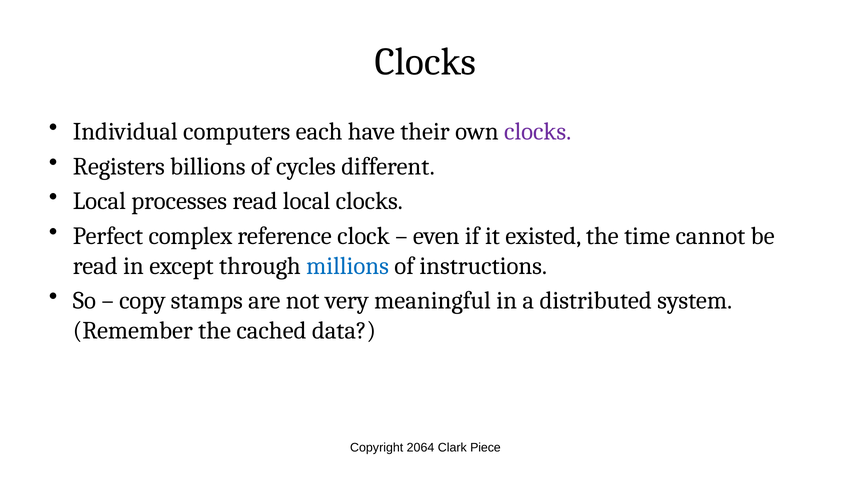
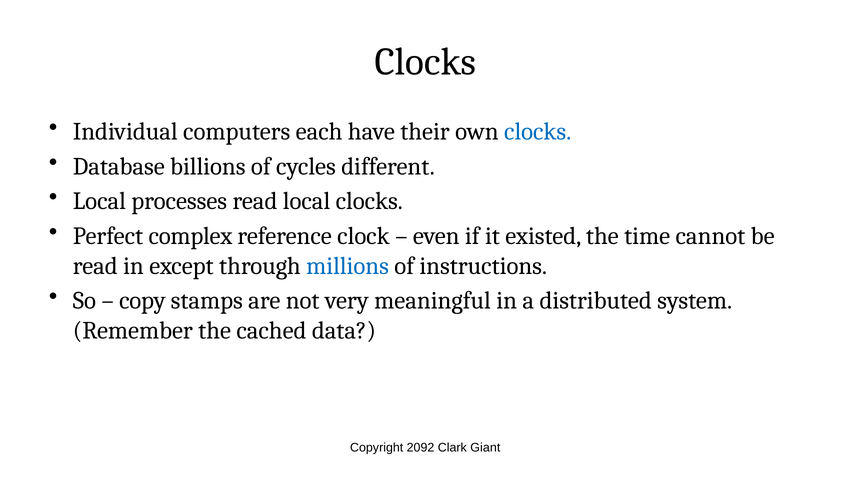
clocks colour: purple -> blue (538, 132)
Registers: Registers -> Database (119, 166)
2064: 2064 -> 2092 (421, 447)
Piece: Piece -> Giant (485, 447)
